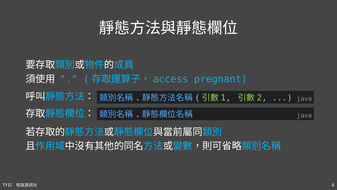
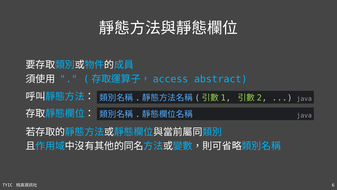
pregnant: pregnant -> abstract (221, 79)
